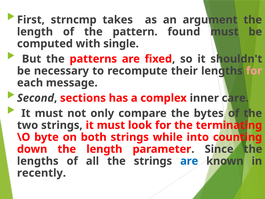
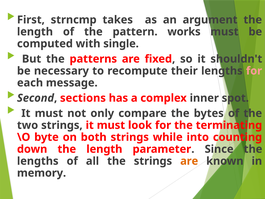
found: found -> works (184, 32)
care: care -> spot (235, 98)
are colour: blue -> orange (189, 161)
recently: recently -> memory (42, 173)
